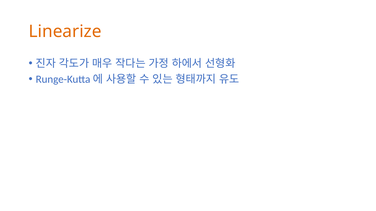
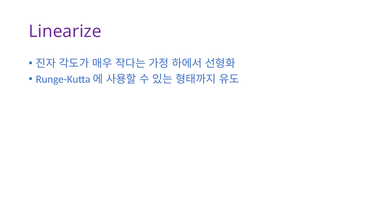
Linearize colour: orange -> purple (65, 32)
